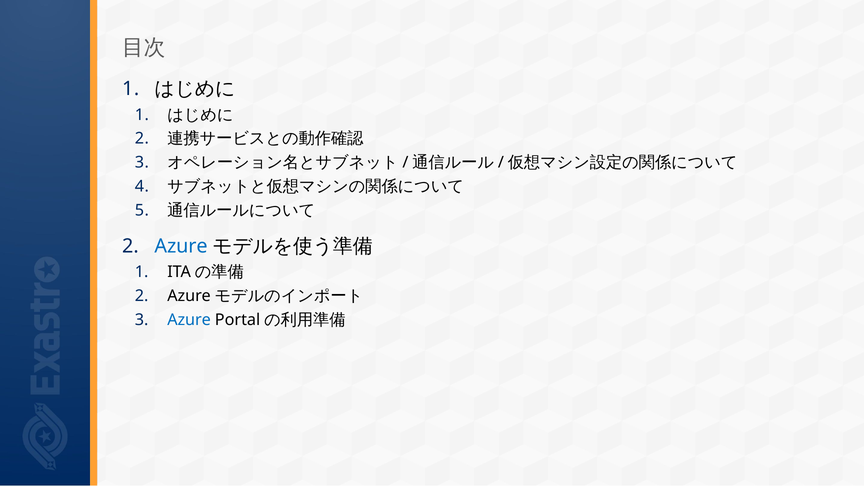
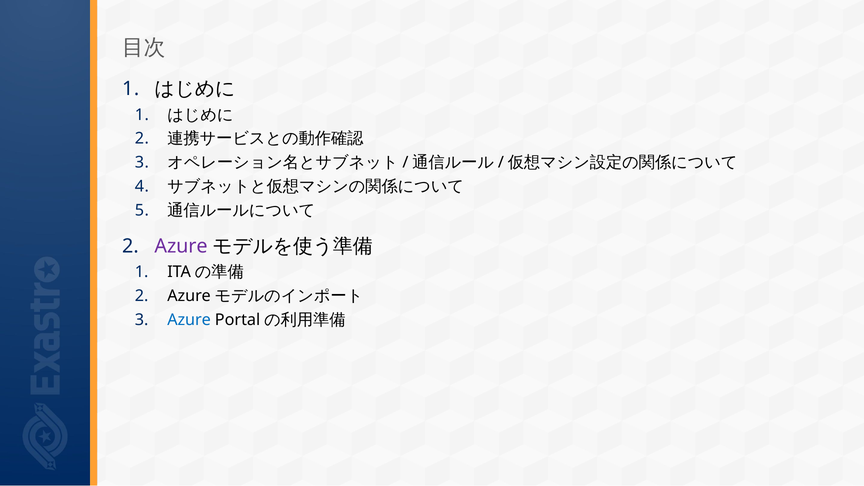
Azure colour: blue -> purple (181, 246)
